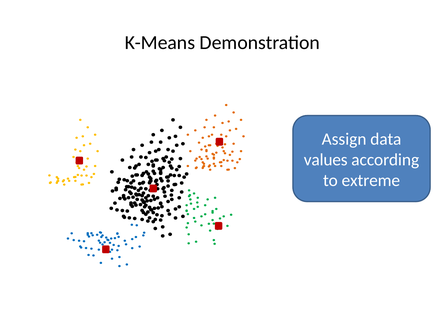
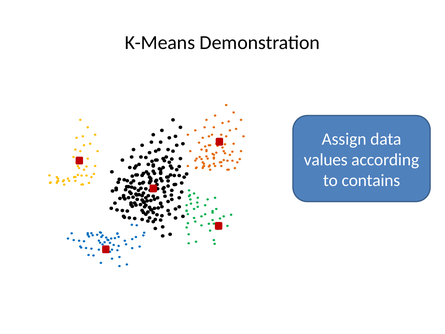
extreme: extreme -> contains (371, 180)
